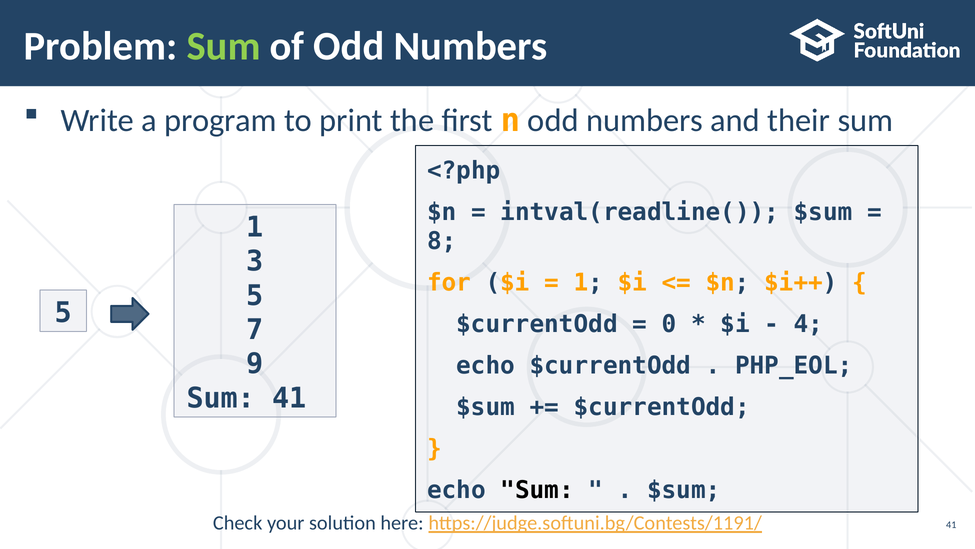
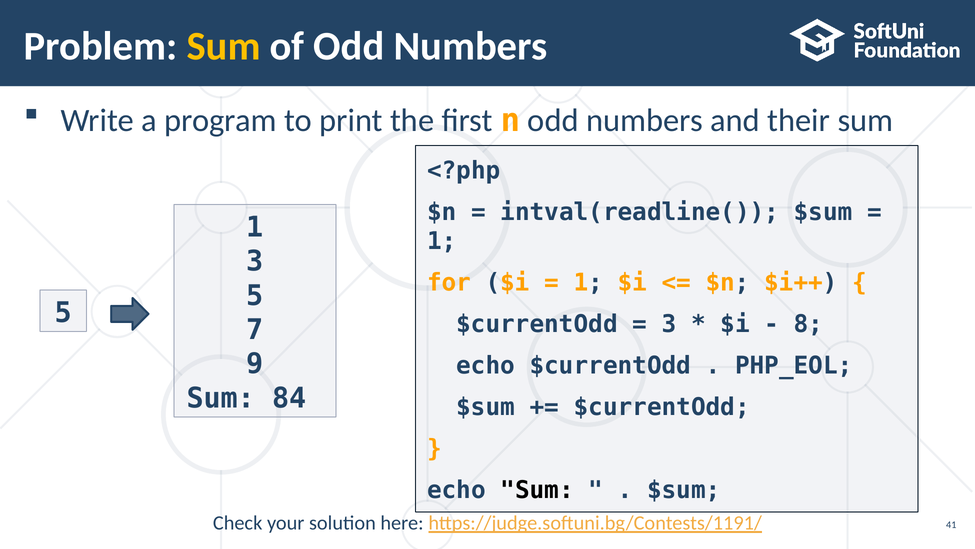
Sum colour: light green -> yellow (224, 46)
8: 8 -> 1 (442, 241)
0: 0 -> 3 (669, 324)
4: 4 -> 8 (808, 324)
Sum 41: 41 -> 84 (289, 398)
